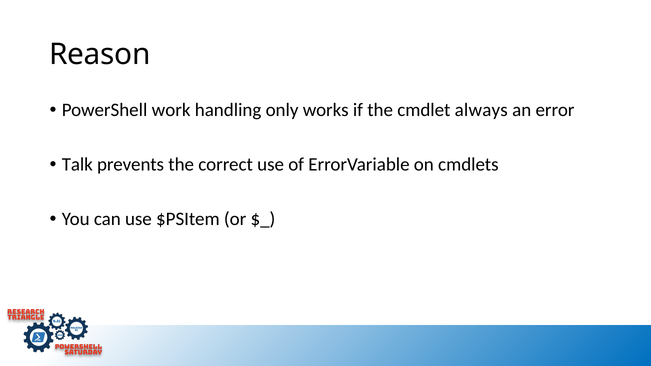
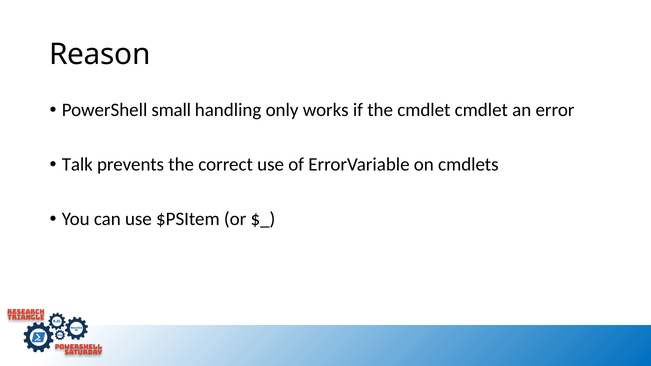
work: work -> small (171, 110)
cmdlet always: always -> cmdlet (481, 110)
